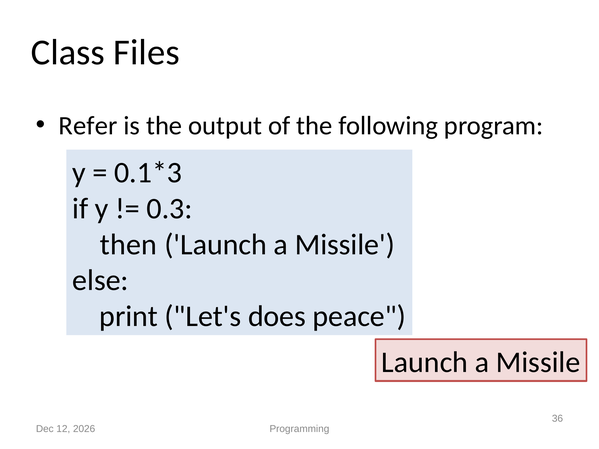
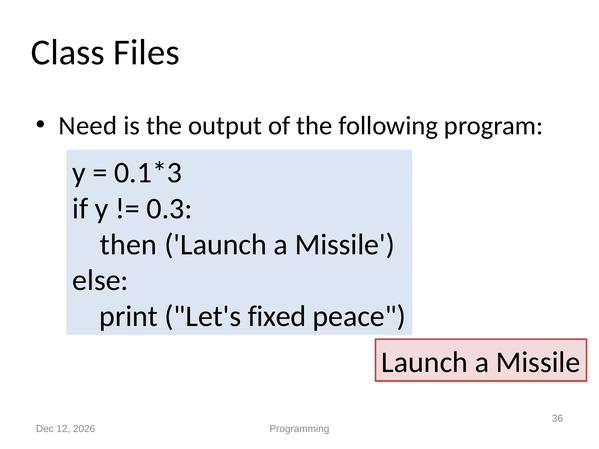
Refer: Refer -> Need (88, 126)
does: does -> fixed (277, 317)
